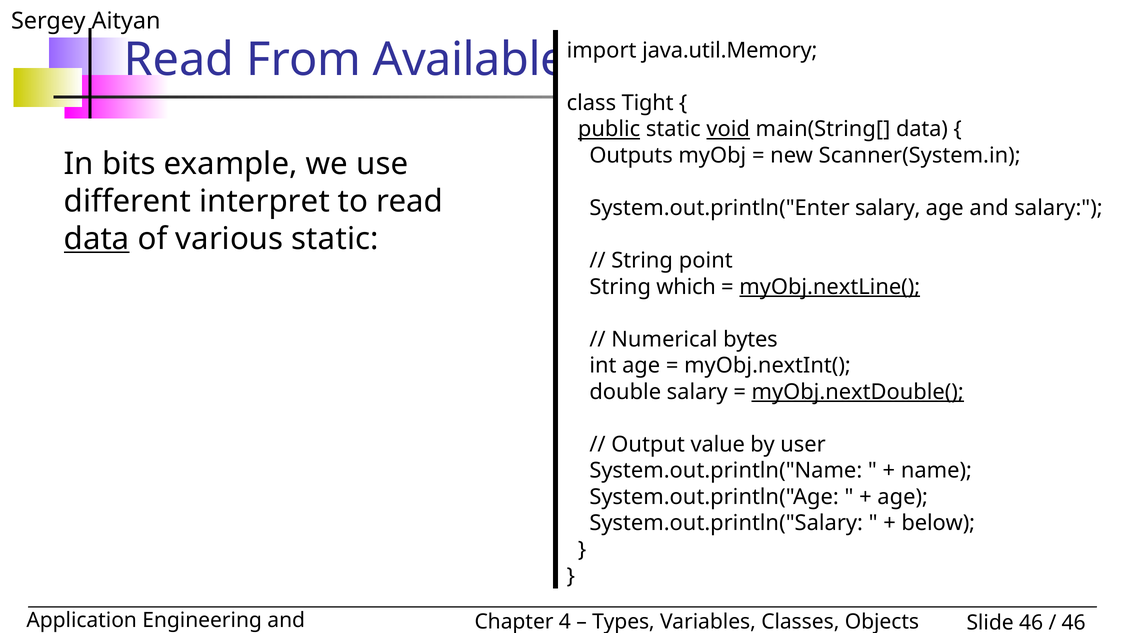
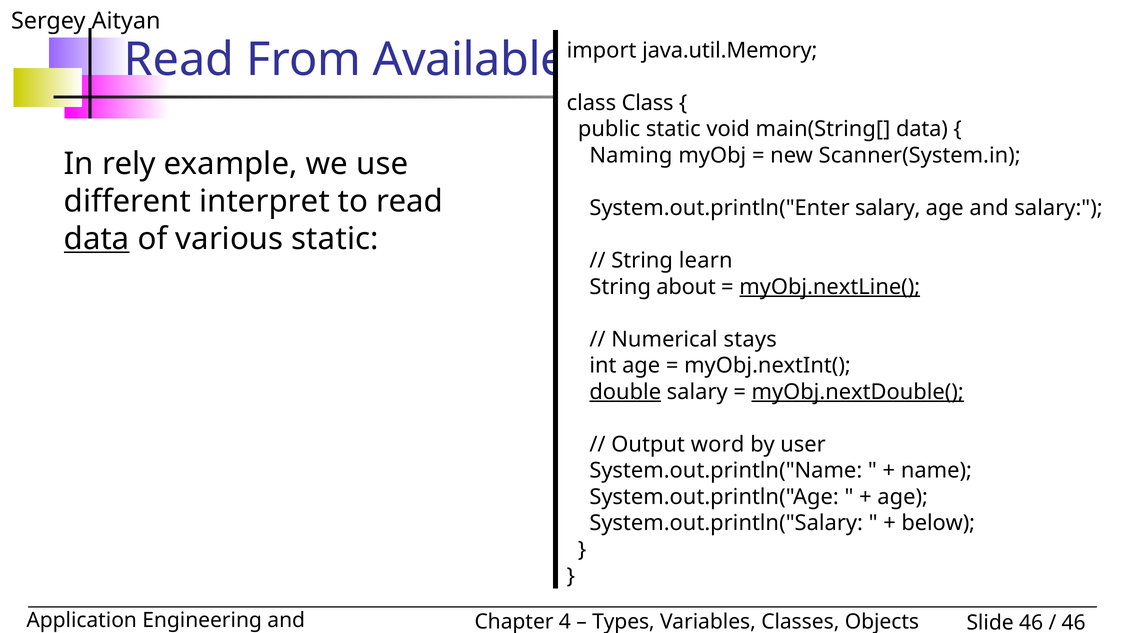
class Tight: Tight -> Class (648, 103)
public underline: present -> none (609, 129)
void underline: present -> none (728, 129)
Outputs: Outputs -> Naming (631, 155)
bits: bits -> rely (129, 164)
point: point -> learn (706, 260)
which: which -> about (686, 287)
bytes: bytes -> stays (750, 339)
double underline: none -> present (625, 392)
value: value -> word (718, 444)
